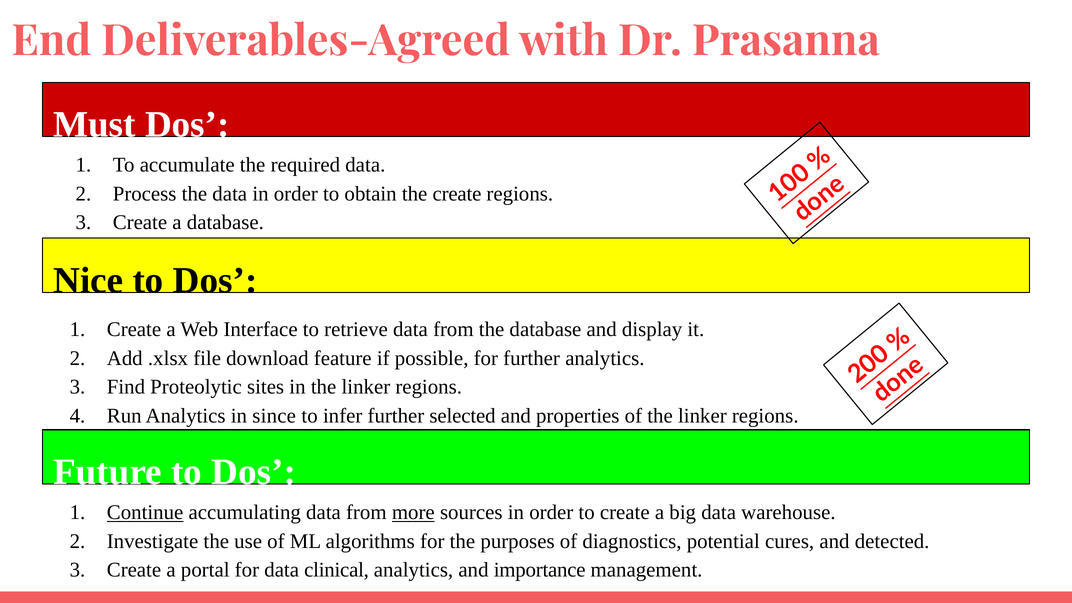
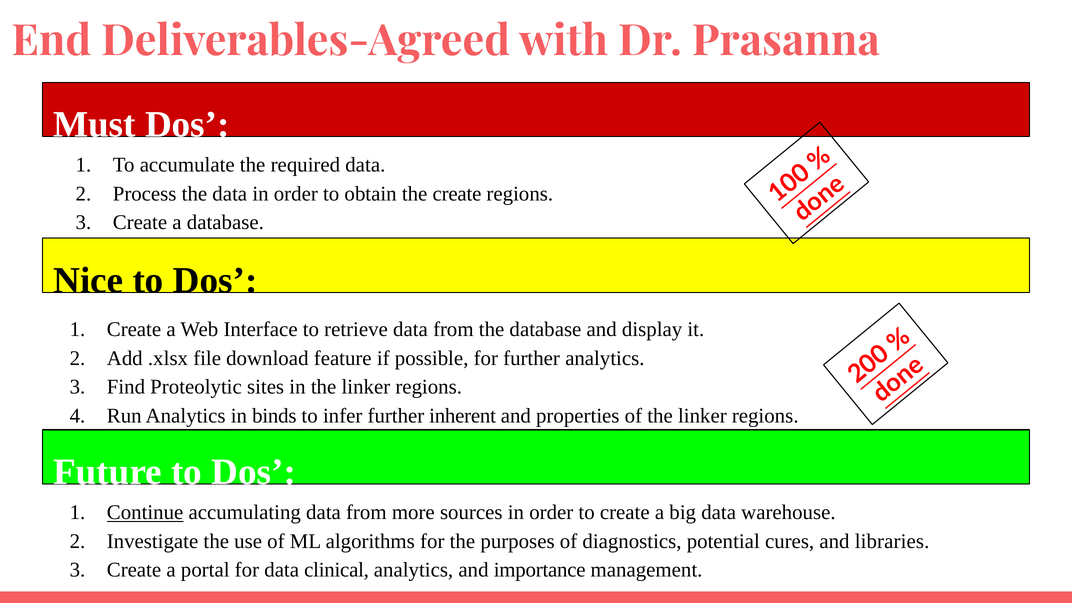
since: since -> binds (274, 416)
selected: selected -> inherent (463, 416)
more underline: present -> none (413, 512)
detected: detected -> libraries (892, 541)
